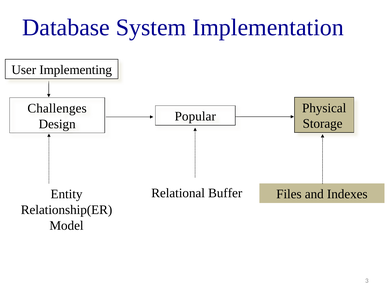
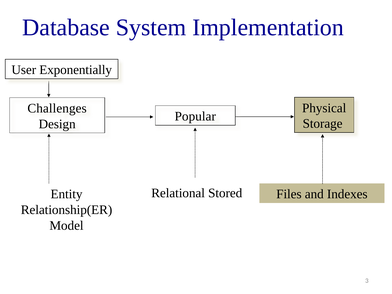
Implementing: Implementing -> Exponentially (76, 70)
Buffer: Buffer -> Stored (225, 193)
